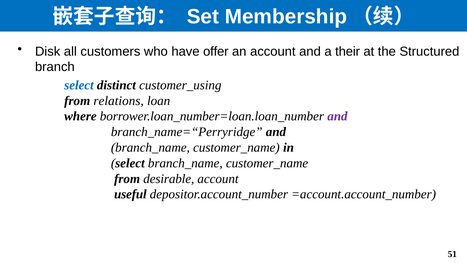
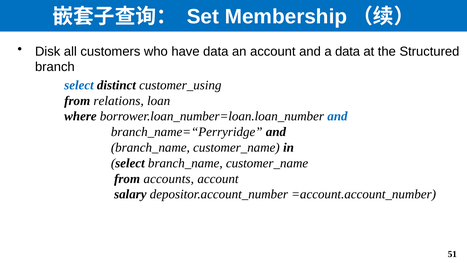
have offer: offer -> data (216, 51)
a their: their -> data (348, 51)
and colour: purple -> blue (337, 116)
desirable: desirable -> accounts (169, 179)
useful: useful -> salary (130, 194)
